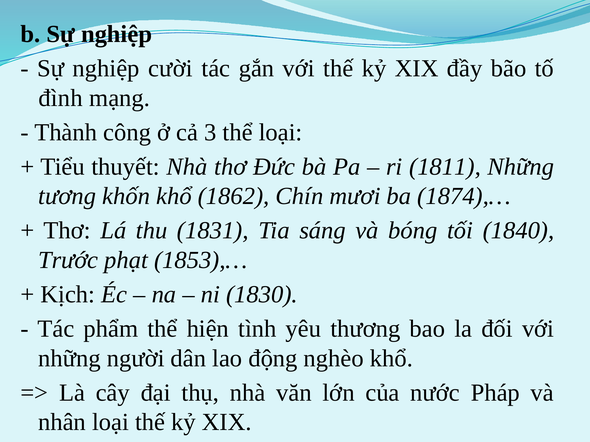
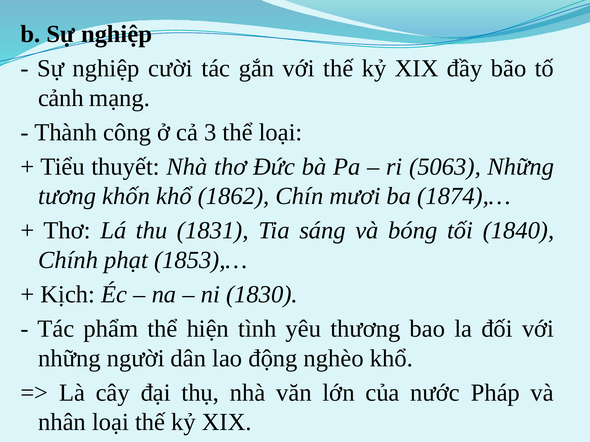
đình: đình -> cảnh (61, 98)
1811: 1811 -> 5063 (445, 167)
Trước: Trước -> Chính (68, 260)
